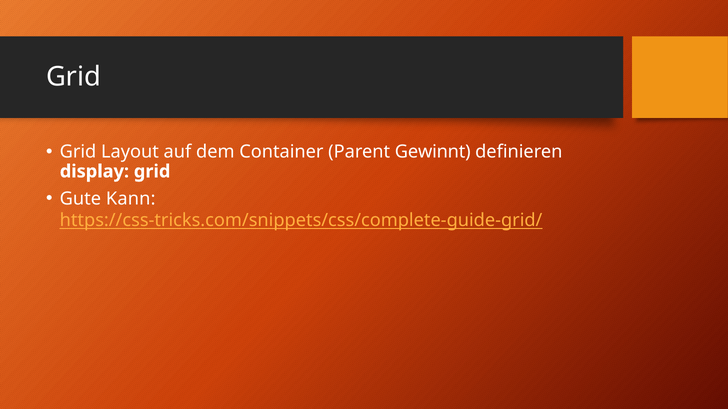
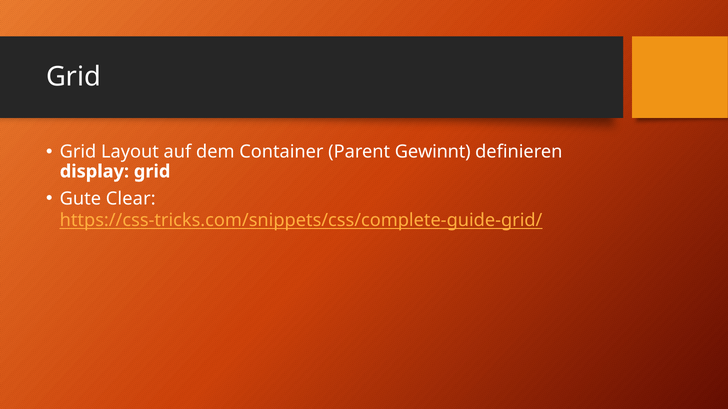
Kann: Kann -> Clear (131, 199)
